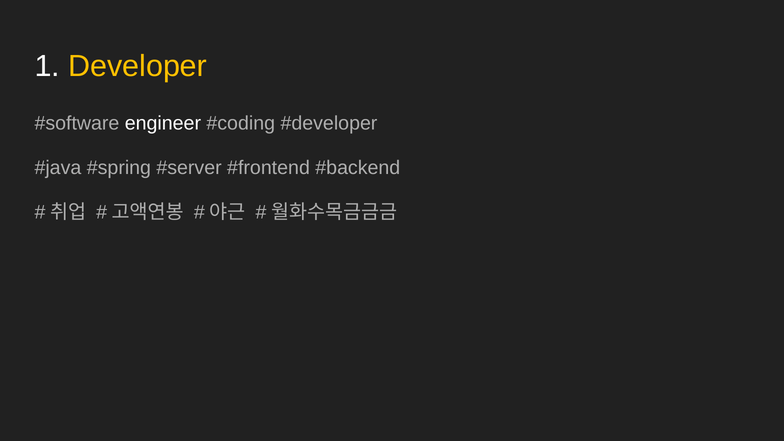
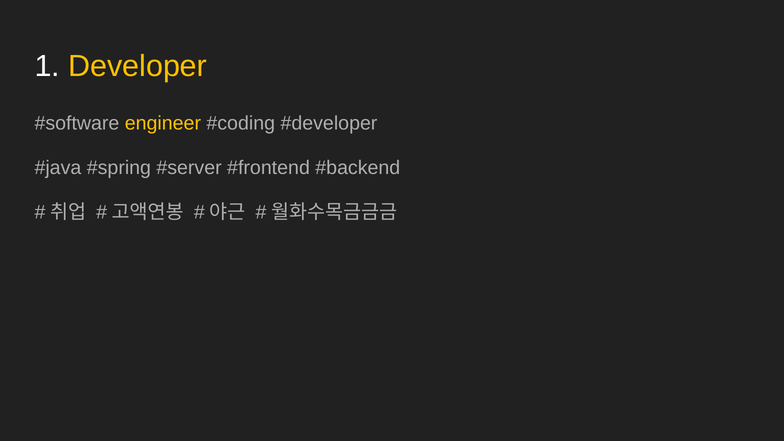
engineer colour: white -> yellow (163, 123)
